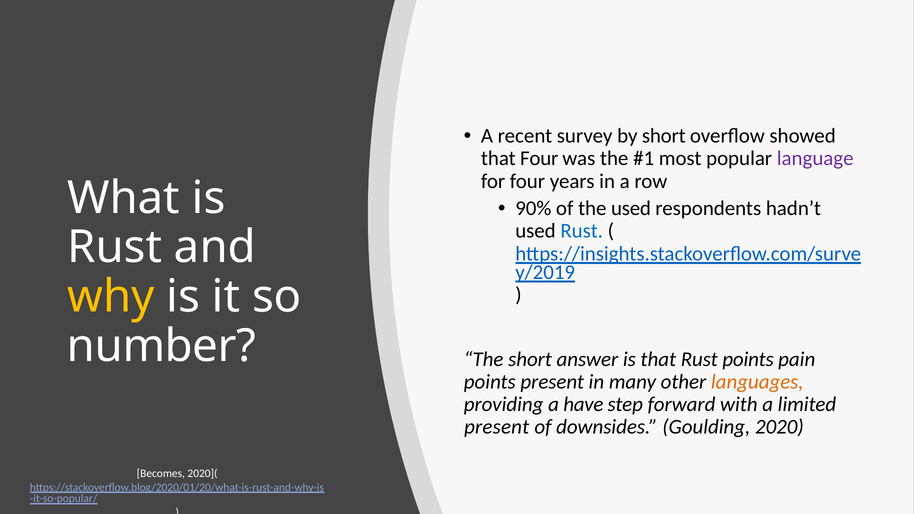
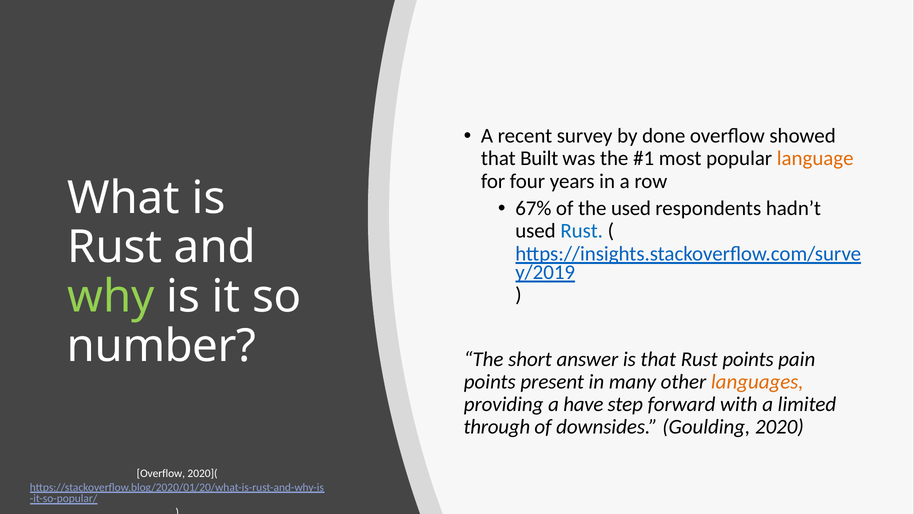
by short: short -> done (664, 136)
that Four: Four -> Built (539, 159)
language colour: purple -> orange (815, 159)
90%: 90% -> 67% (533, 209)
why colour: yellow -> light green (111, 297)
present: present -> through (497, 427)
Becomes: Becomes -> Overflow (161, 474)
